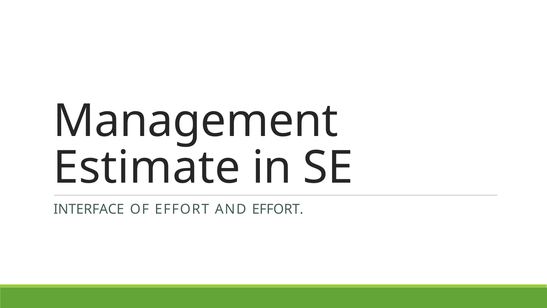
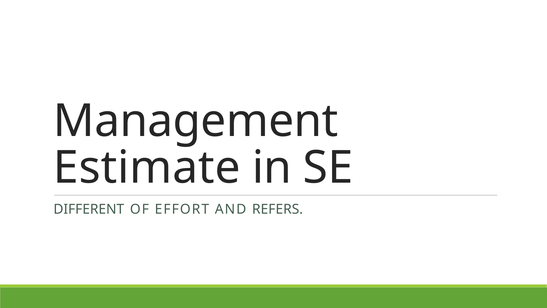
INTERFACE: INTERFACE -> DIFFERENT (89, 209)
AND EFFORT: EFFORT -> REFERS (278, 209)
